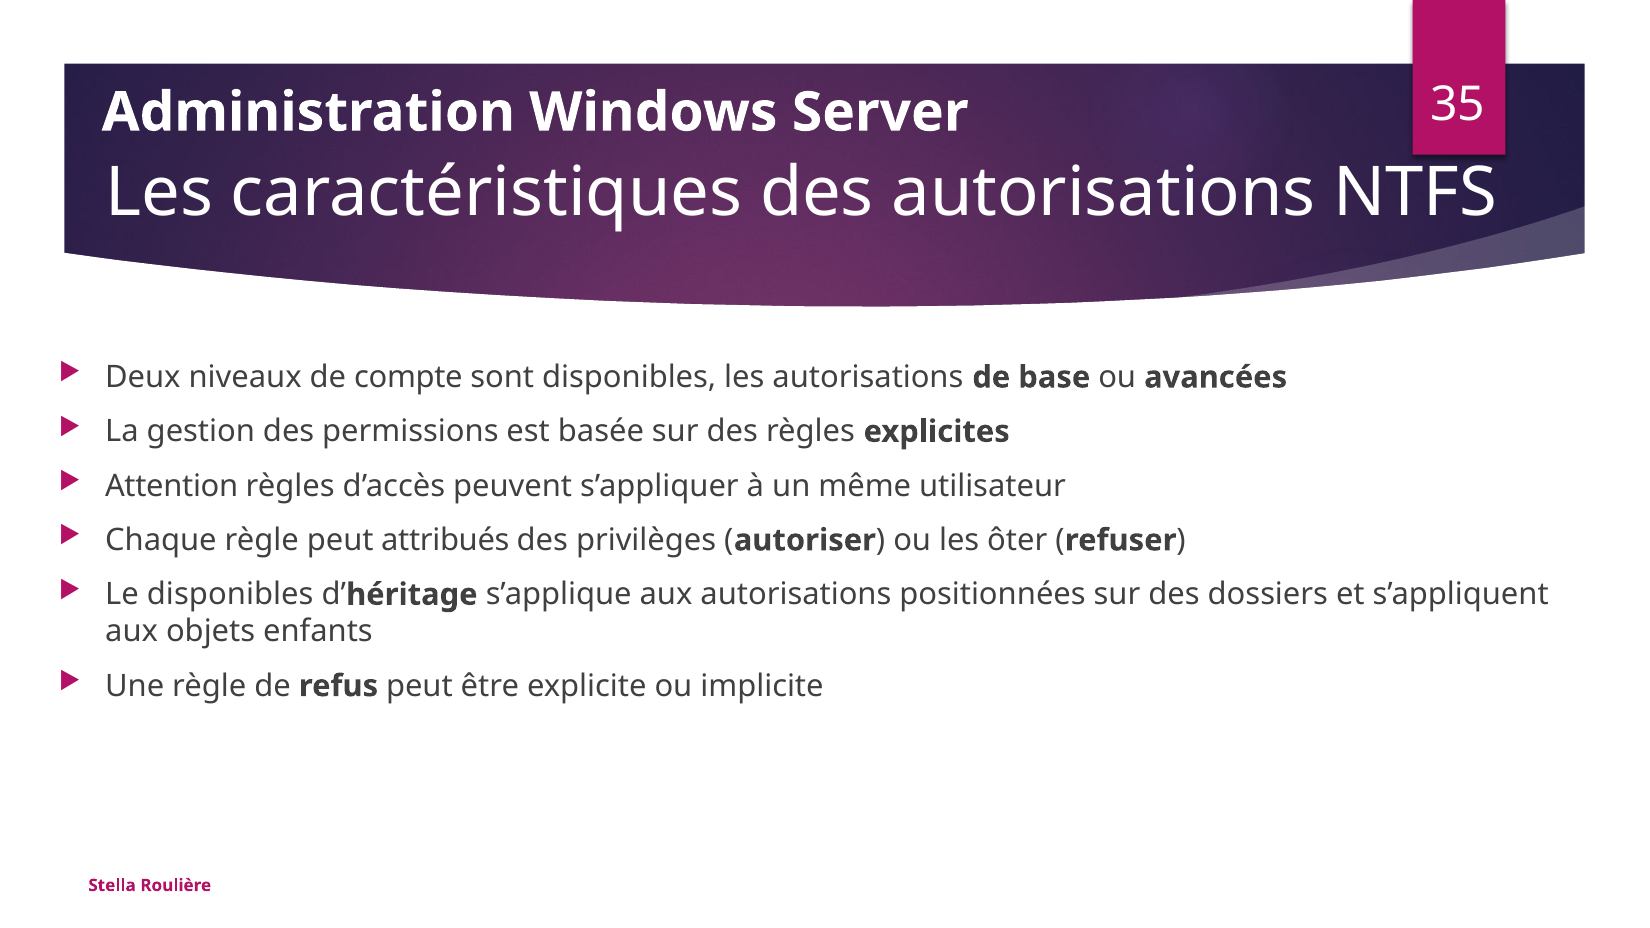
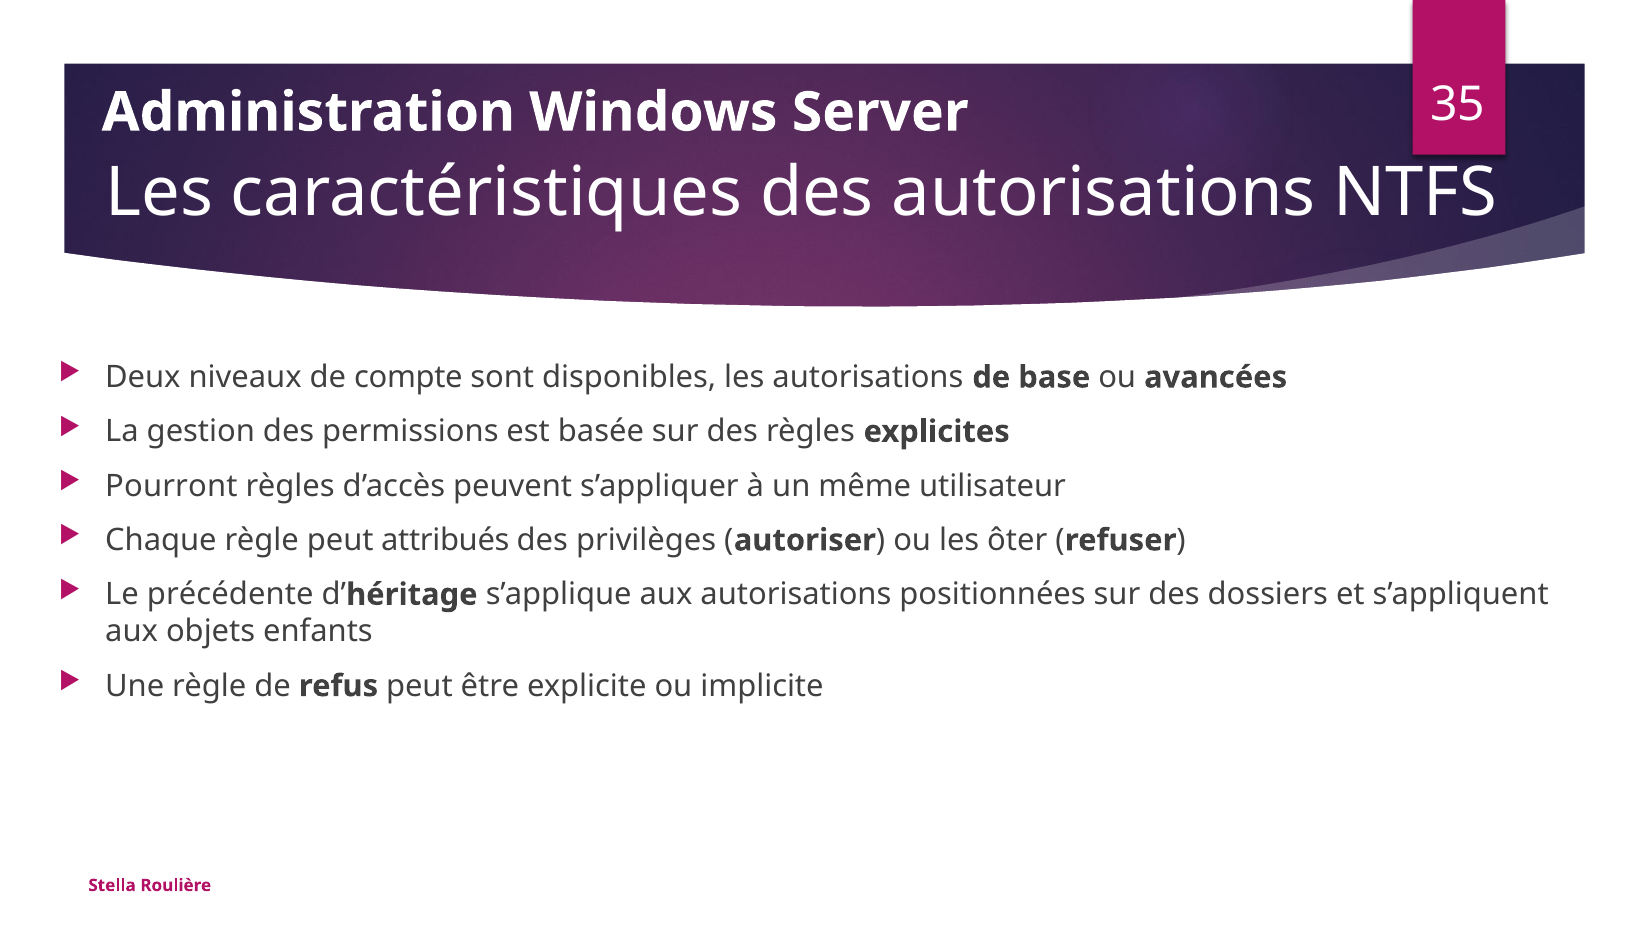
Attention: Attention -> Pourront (171, 486)
Le disponibles: disponibles -> précédente (230, 595)
